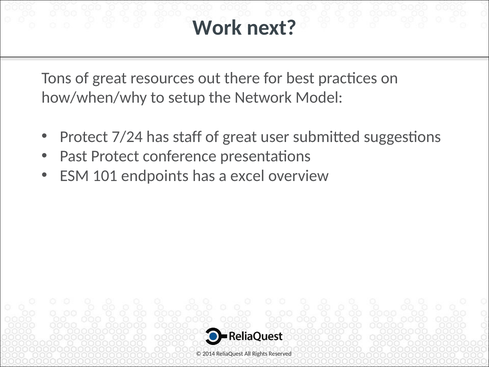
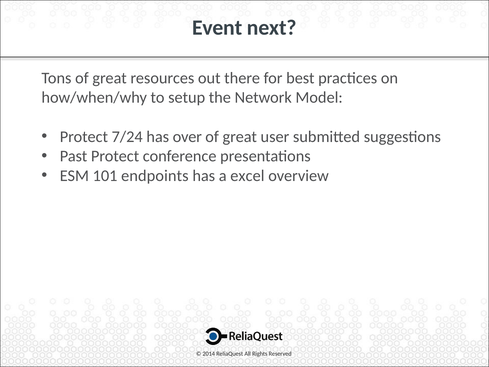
Work: Work -> Event (217, 28)
staff: staff -> over (187, 137)
